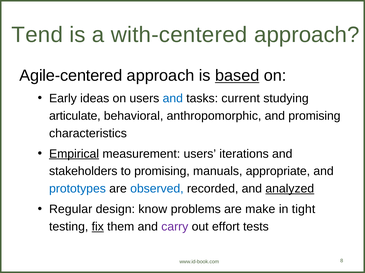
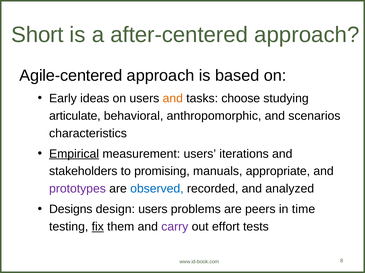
Tend: Tend -> Short (37, 35)
with-centered: with-centered -> after-centered (179, 35)
based underline: present -> none (237, 76)
and colour: blue -> orange (173, 99)
current: current -> choose (241, 99)
and promising: promising -> scenarios (314, 116)
prototypes colour: blue -> purple (77, 189)
analyzed underline: present -> none (290, 189)
Regular: Regular -> Designs (71, 210)
design know: know -> users (153, 210)
make: make -> peers (260, 210)
tight: tight -> time (304, 210)
